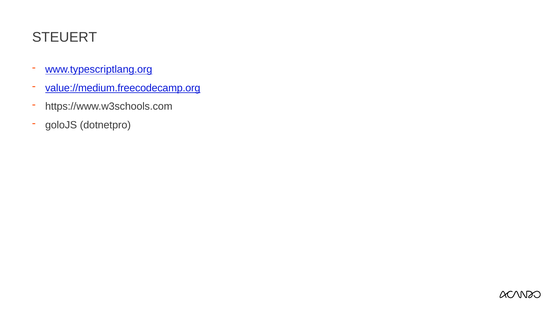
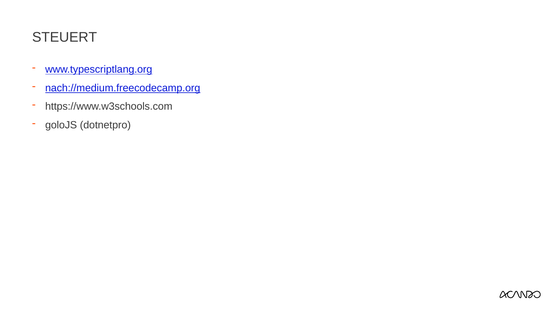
value://medium.freecodecamp.org: value://medium.freecodecamp.org -> nach://medium.freecodecamp.org (123, 88)
